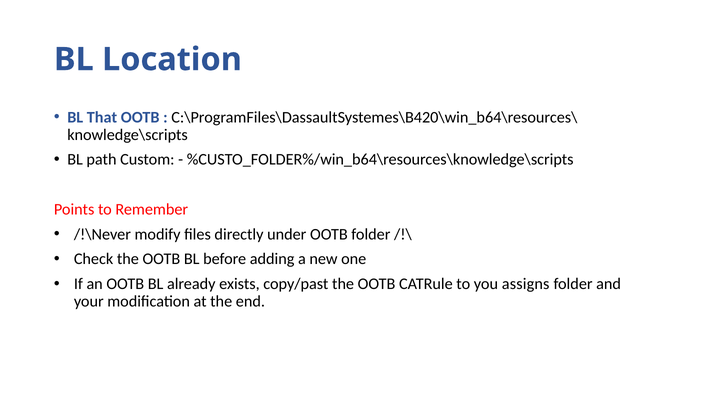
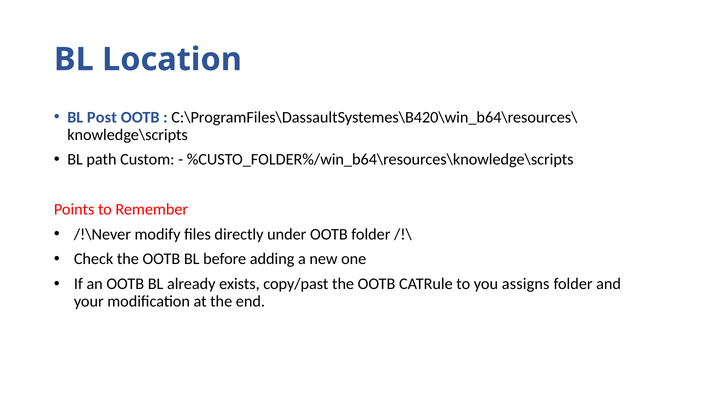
That: That -> Post (102, 117)
